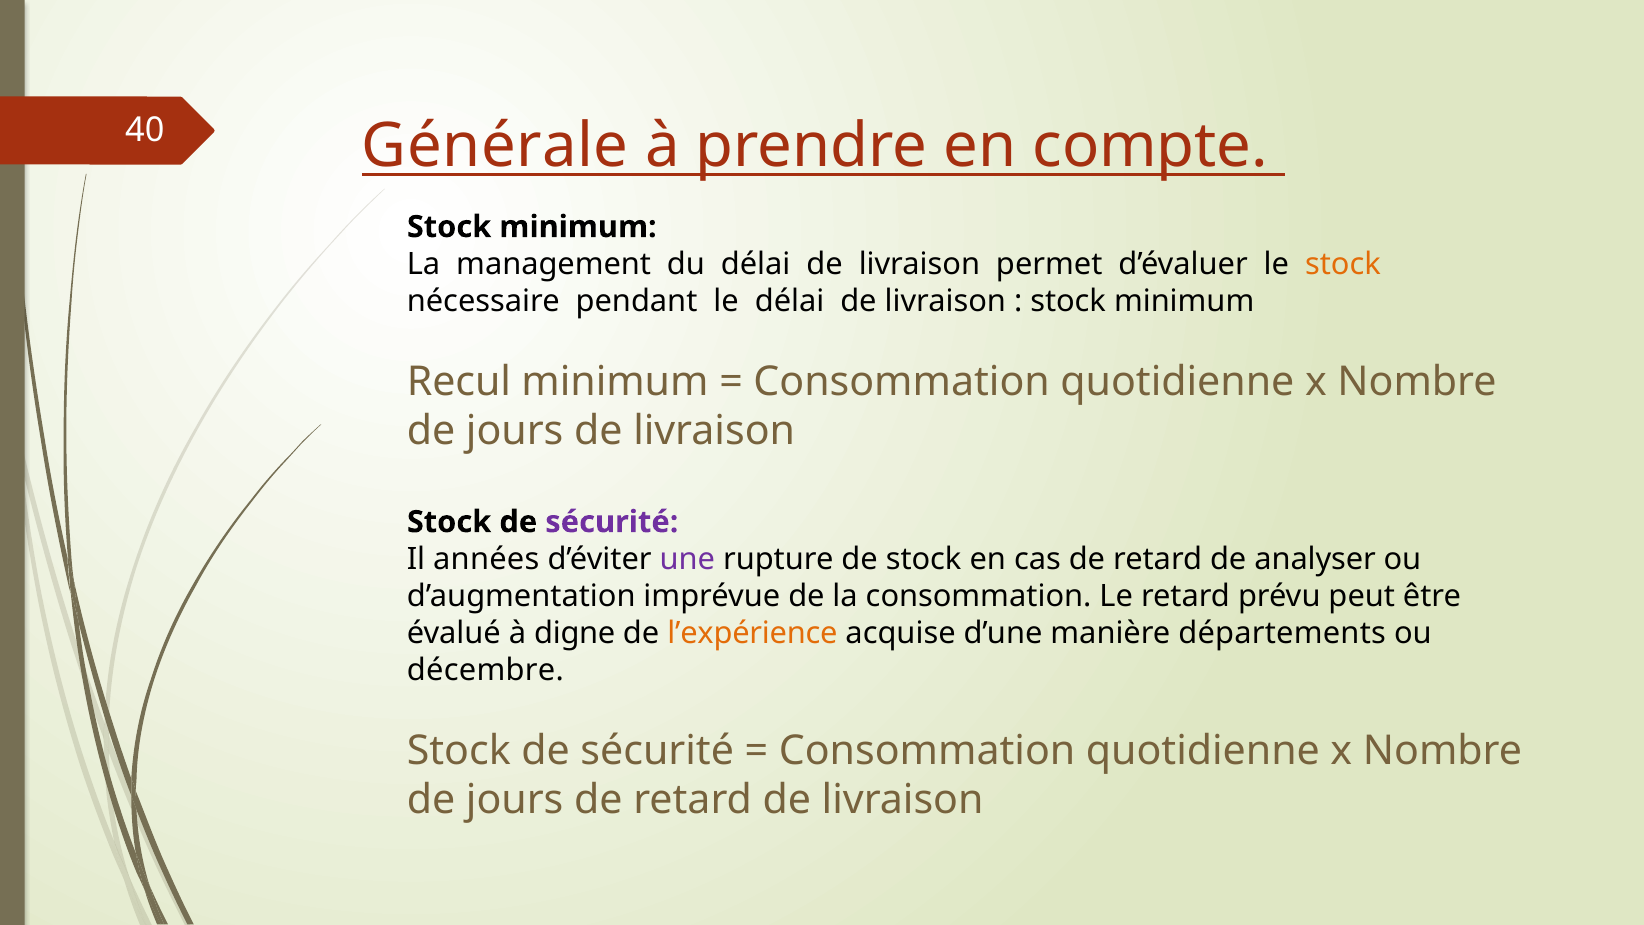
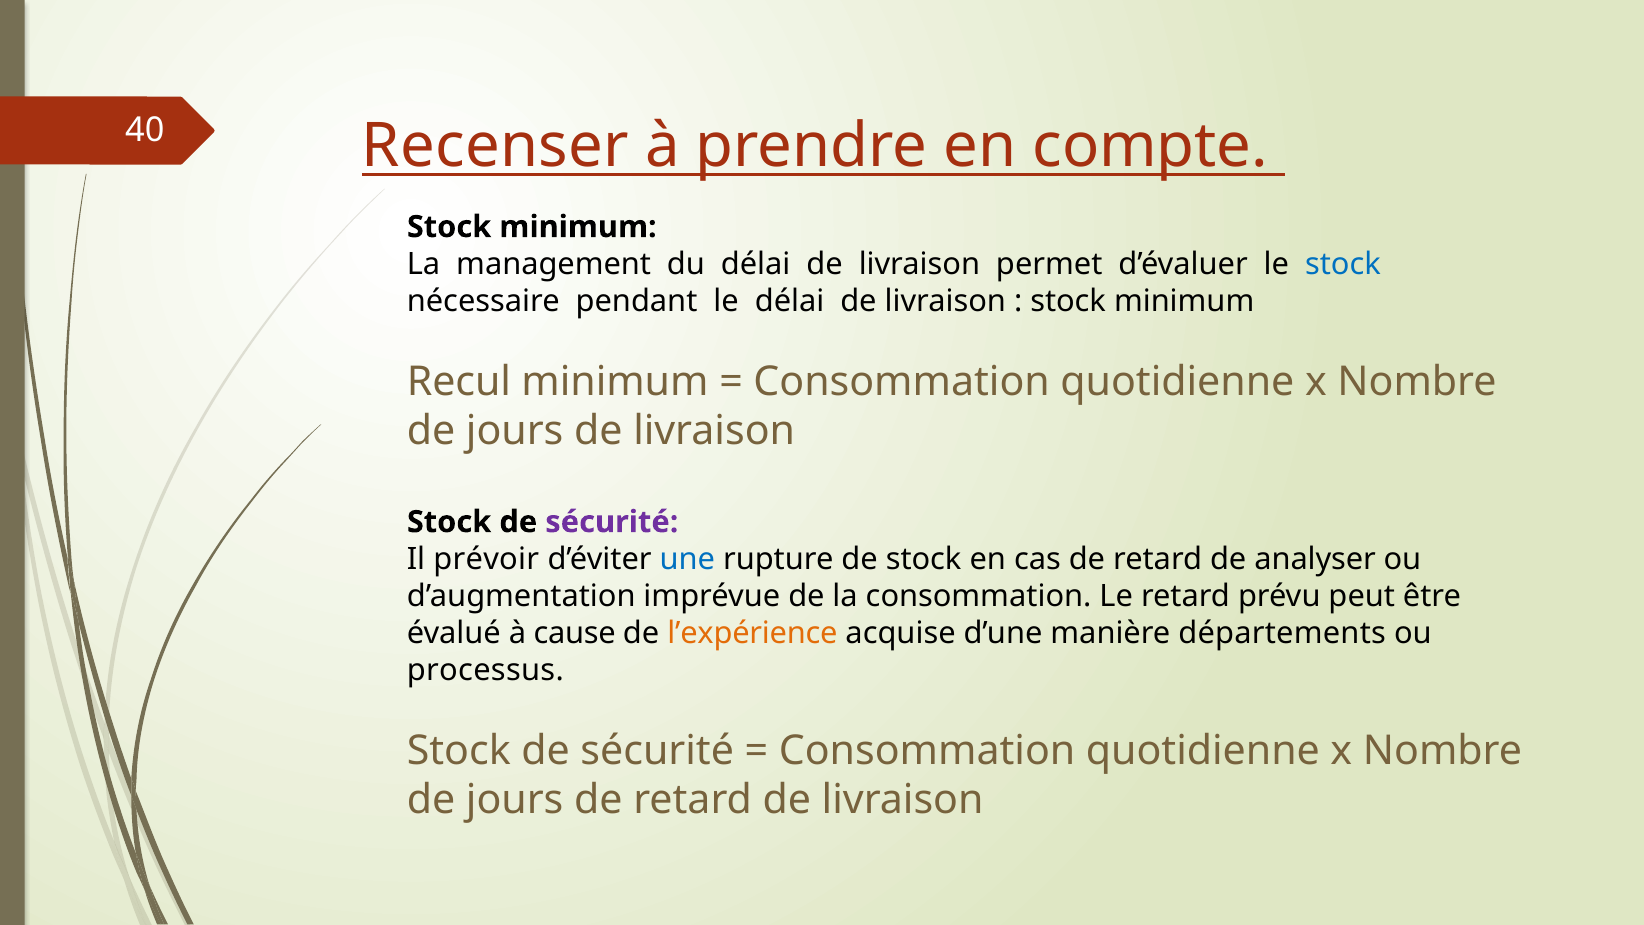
Générale: Générale -> Recenser (495, 146)
stock colour: orange -> blue (1343, 264)
années: années -> prévoir (486, 559)
une colour: purple -> blue (687, 559)
digne: digne -> cause (575, 633)
décembre: décembre -> processus (485, 670)
